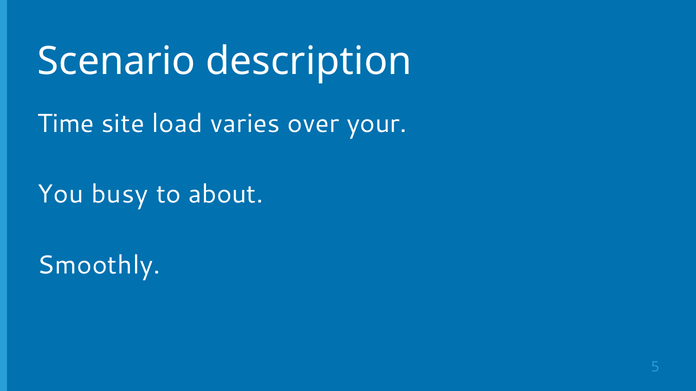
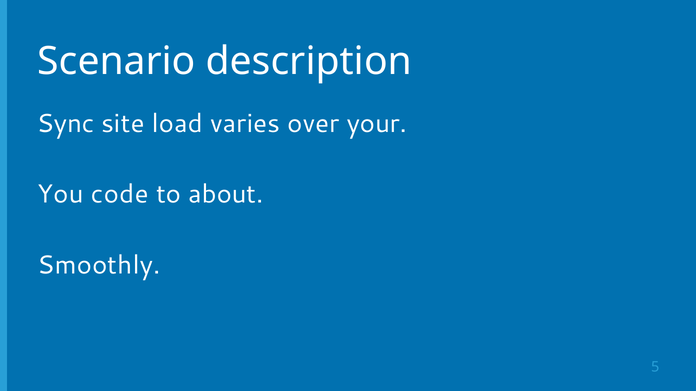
Time: Time -> Sync (66, 124)
busy: busy -> code (120, 195)
